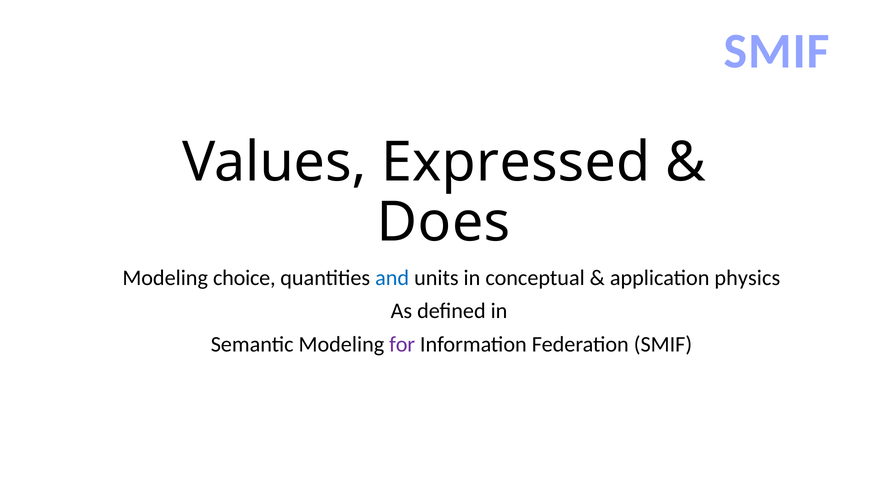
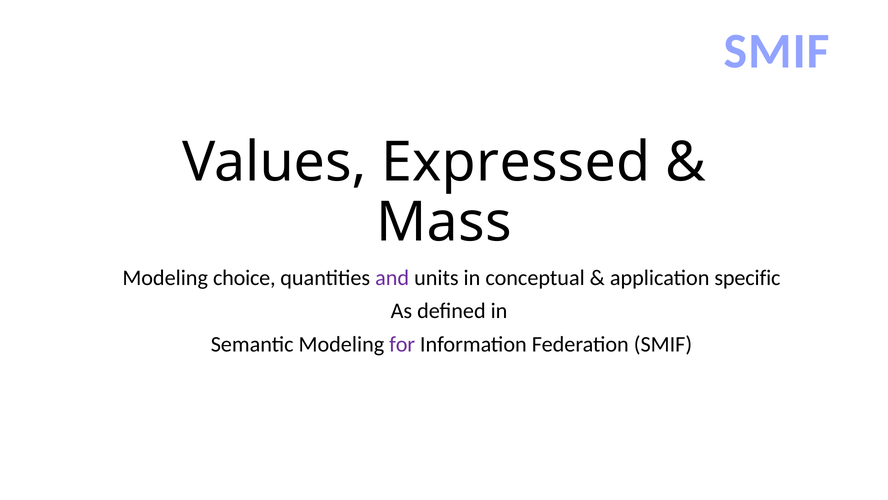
Does: Does -> Mass (444, 222)
and colour: blue -> purple (392, 278)
physics: physics -> specific (747, 278)
